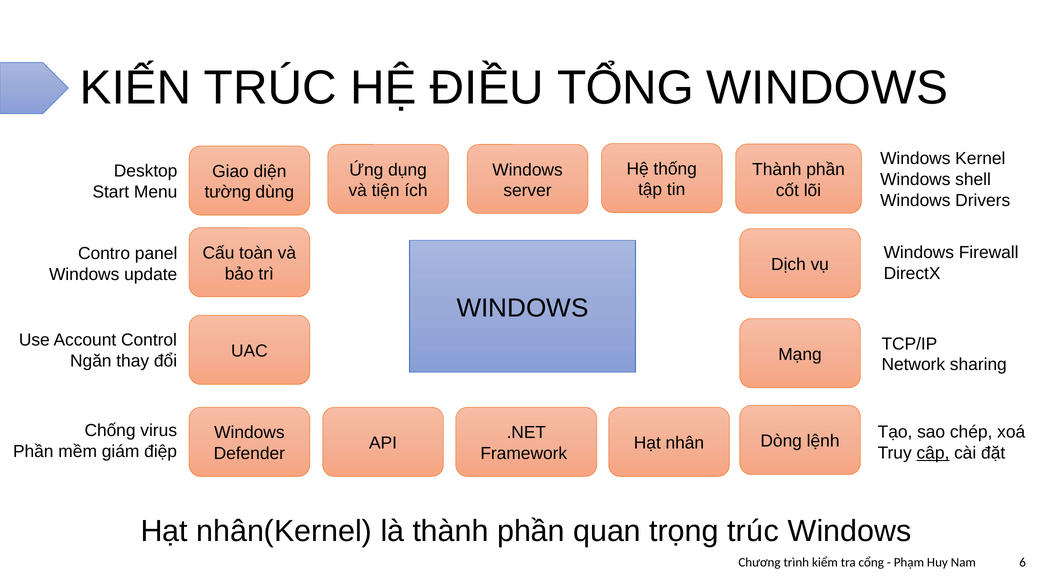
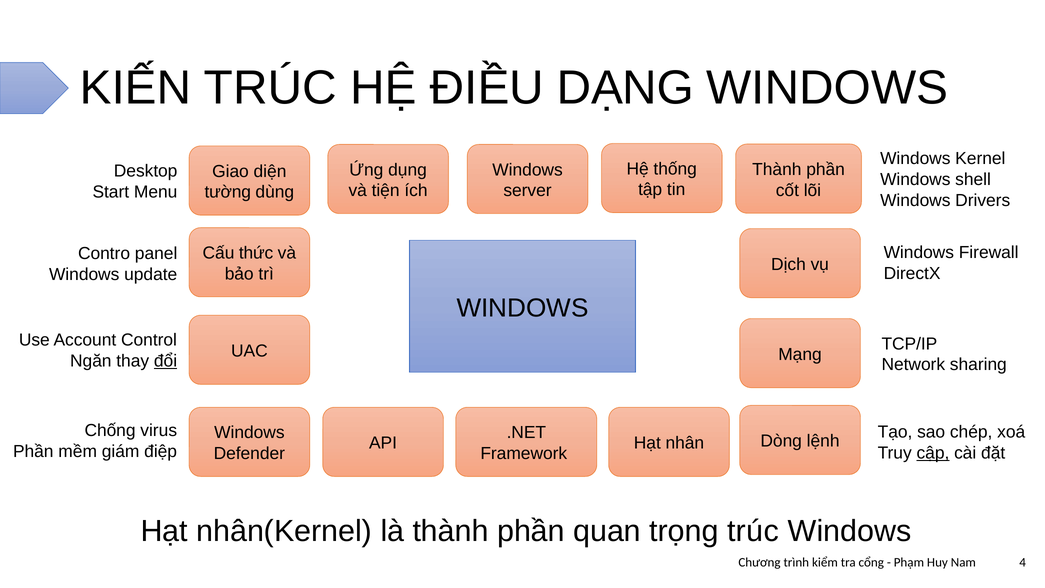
TỔNG: TỔNG -> DẠNG (625, 88)
toàn: toàn -> thức (256, 253)
đổi underline: none -> present (166, 361)
6: 6 -> 4 (1023, 562)
